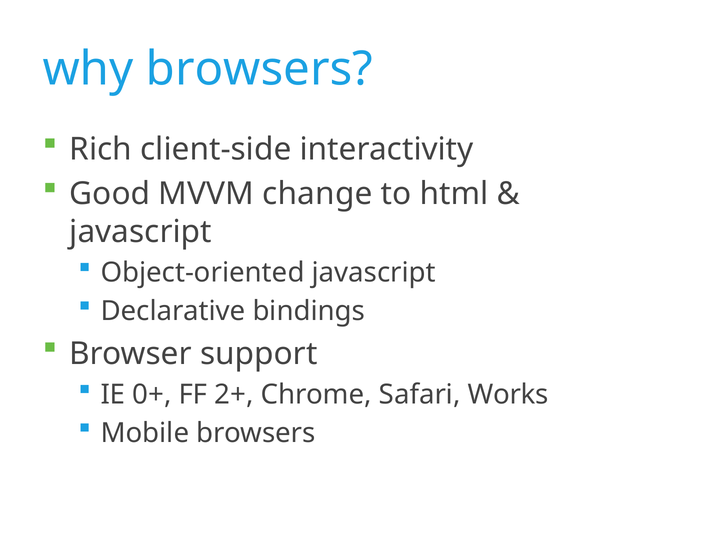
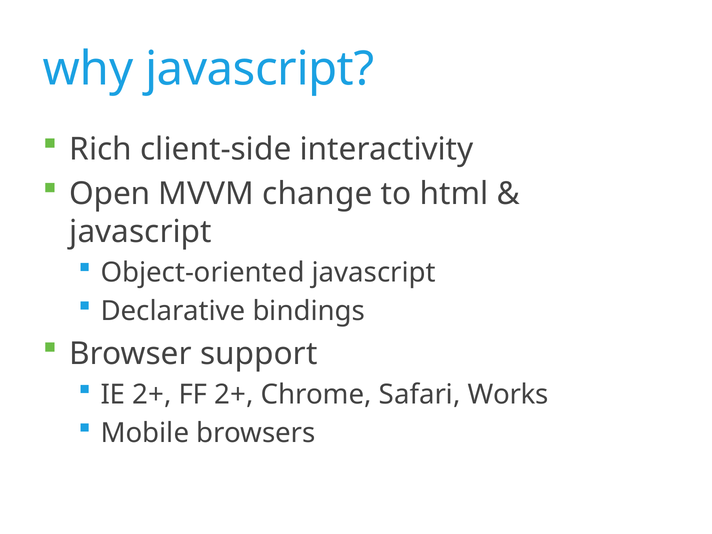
why browsers: browsers -> javascript (260, 69)
Good: Good -> Open (110, 194)
IE 0+: 0+ -> 2+ (152, 394)
